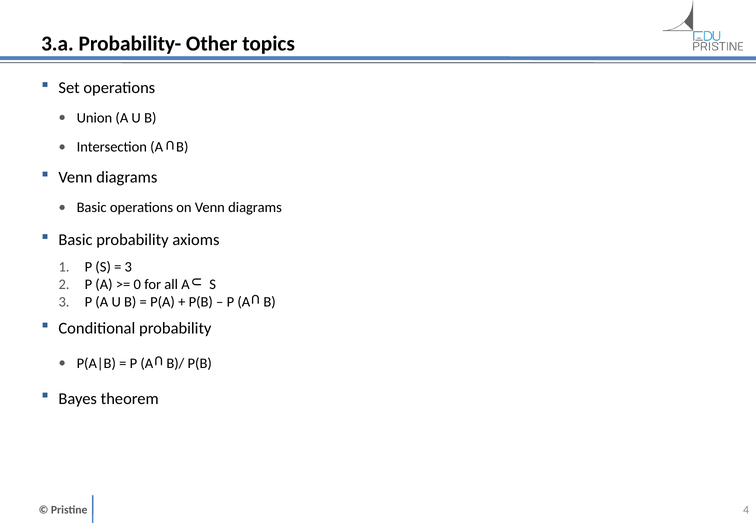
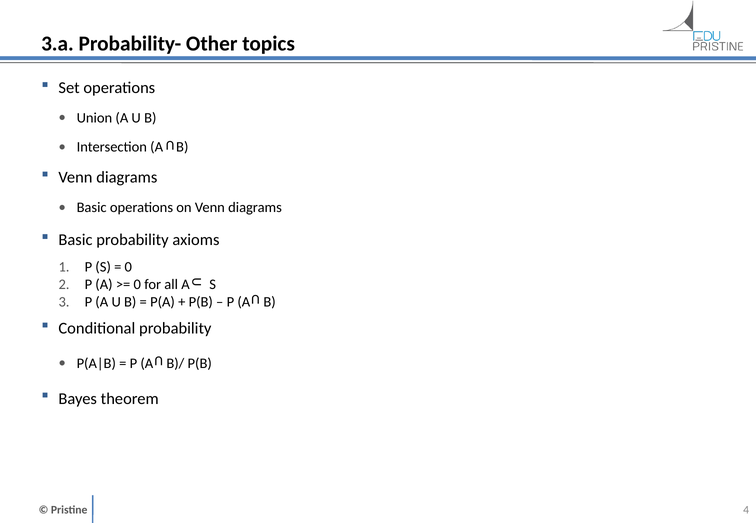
3: 3 -> 0 (128, 267)
